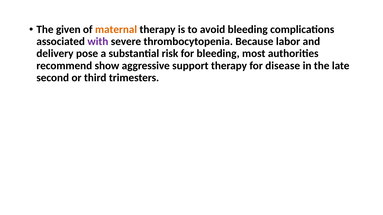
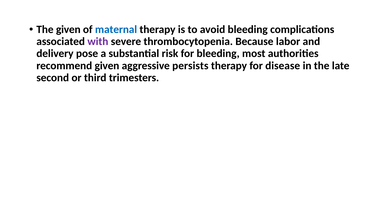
maternal colour: orange -> blue (116, 30)
recommend show: show -> given (107, 66)
support: support -> persists (190, 66)
